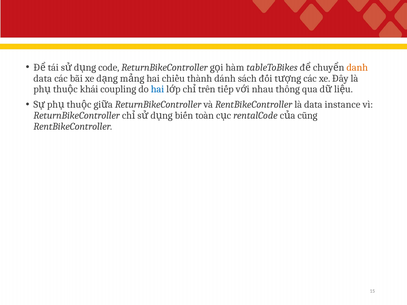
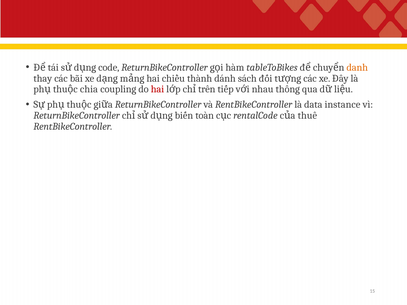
data: data -> thay (43, 78)
khái: khái -> chia (89, 89)
hai colour: blue -> red (157, 89)
cũng: cũng -> thuê (307, 116)
